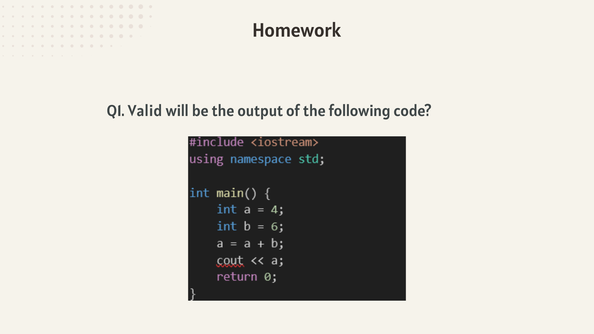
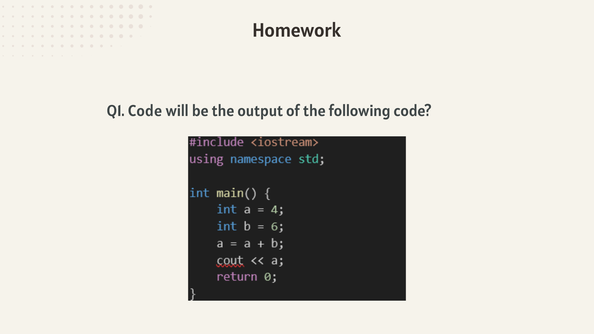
Q1 Valid: Valid -> Code (145, 111)
